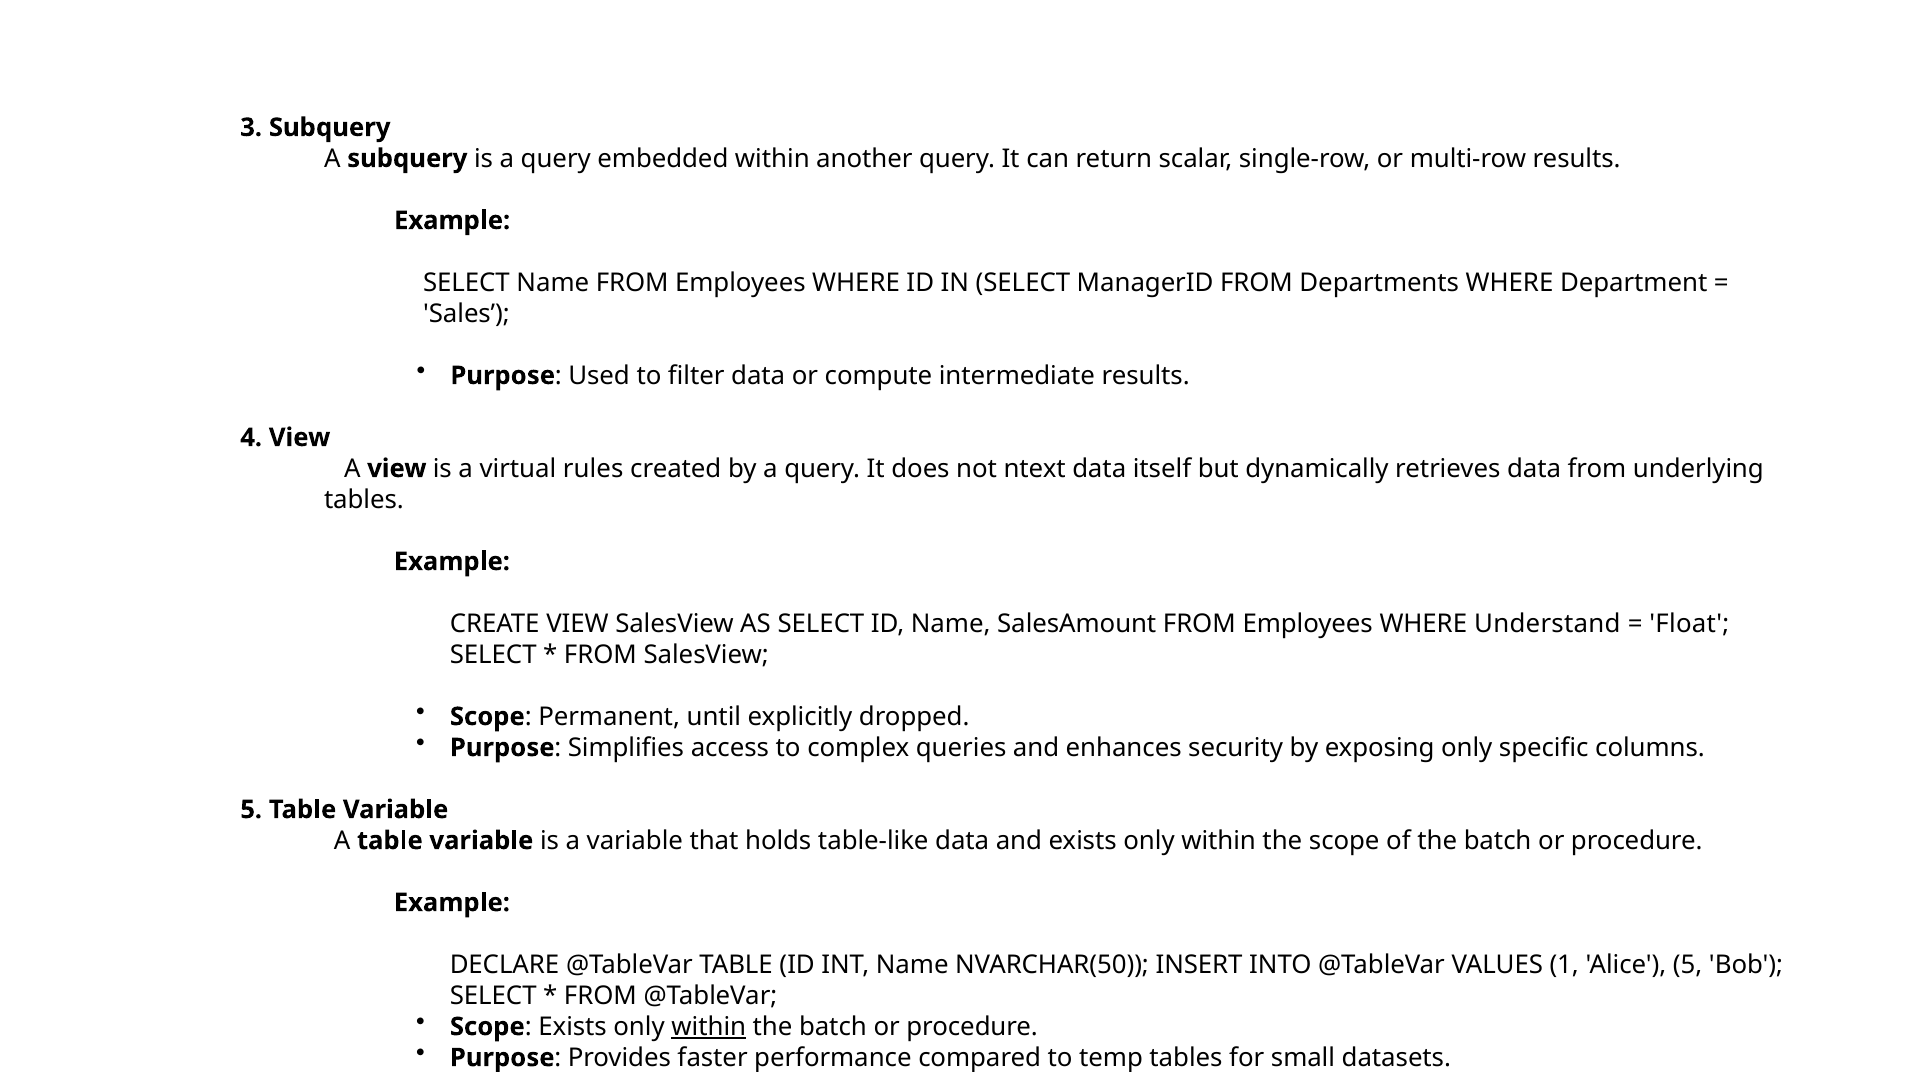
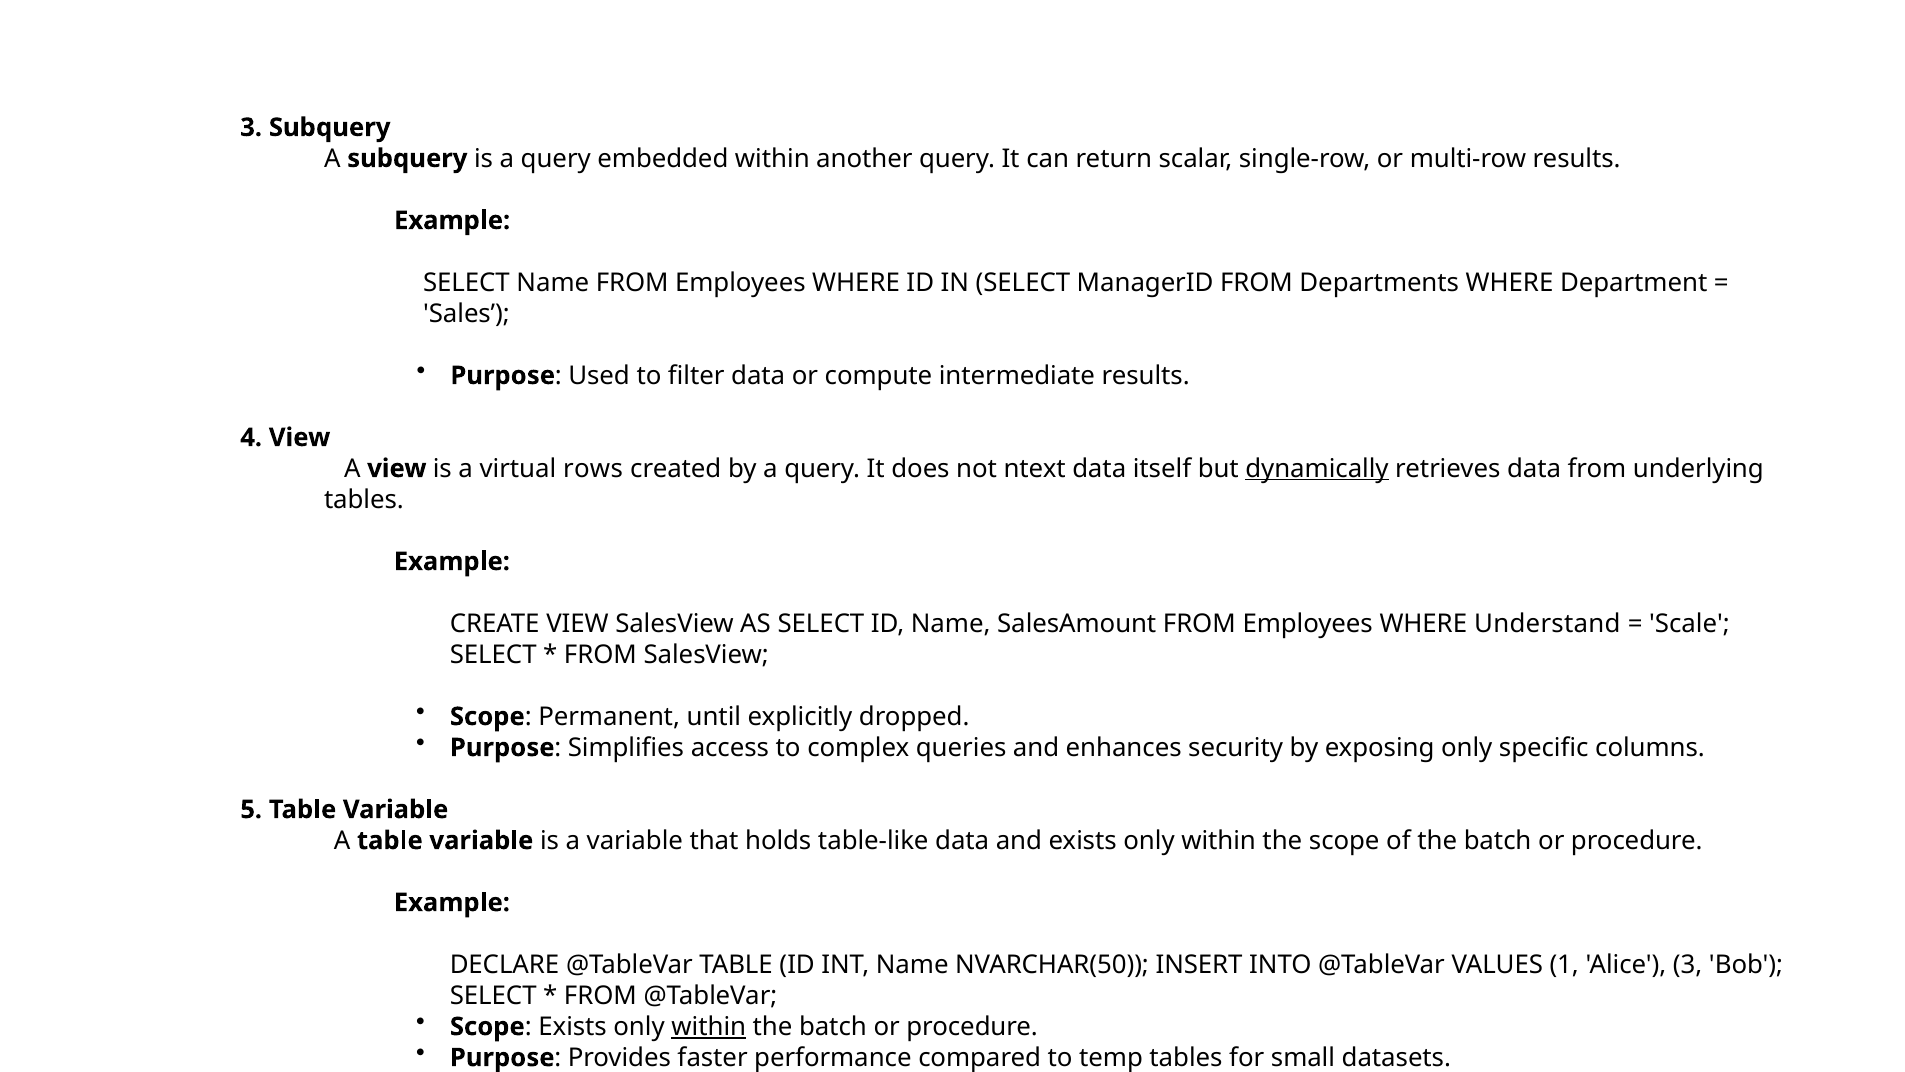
rules: rules -> rows (593, 468)
dynamically underline: none -> present (1317, 468)
Float: Float -> Scale (1689, 623)
Alice 5: 5 -> 3 (1688, 964)
